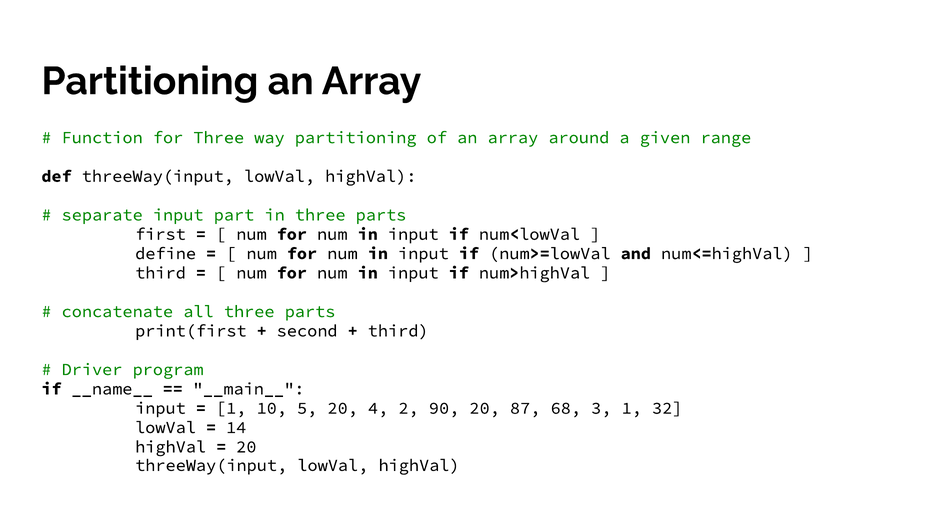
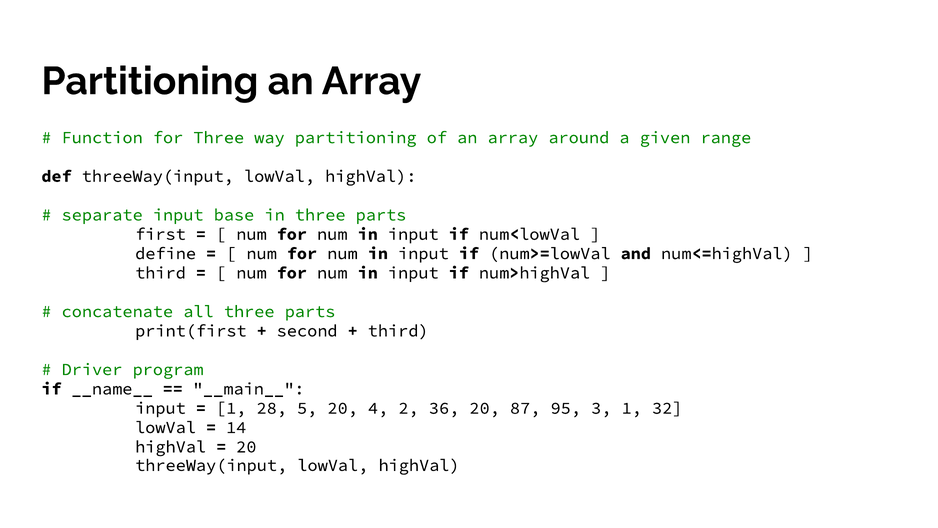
part: part -> base (234, 215)
10: 10 -> 28 (272, 408)
90: 90 -> 36 (444, 408)
68: 68 -> 95 (566, 408)
